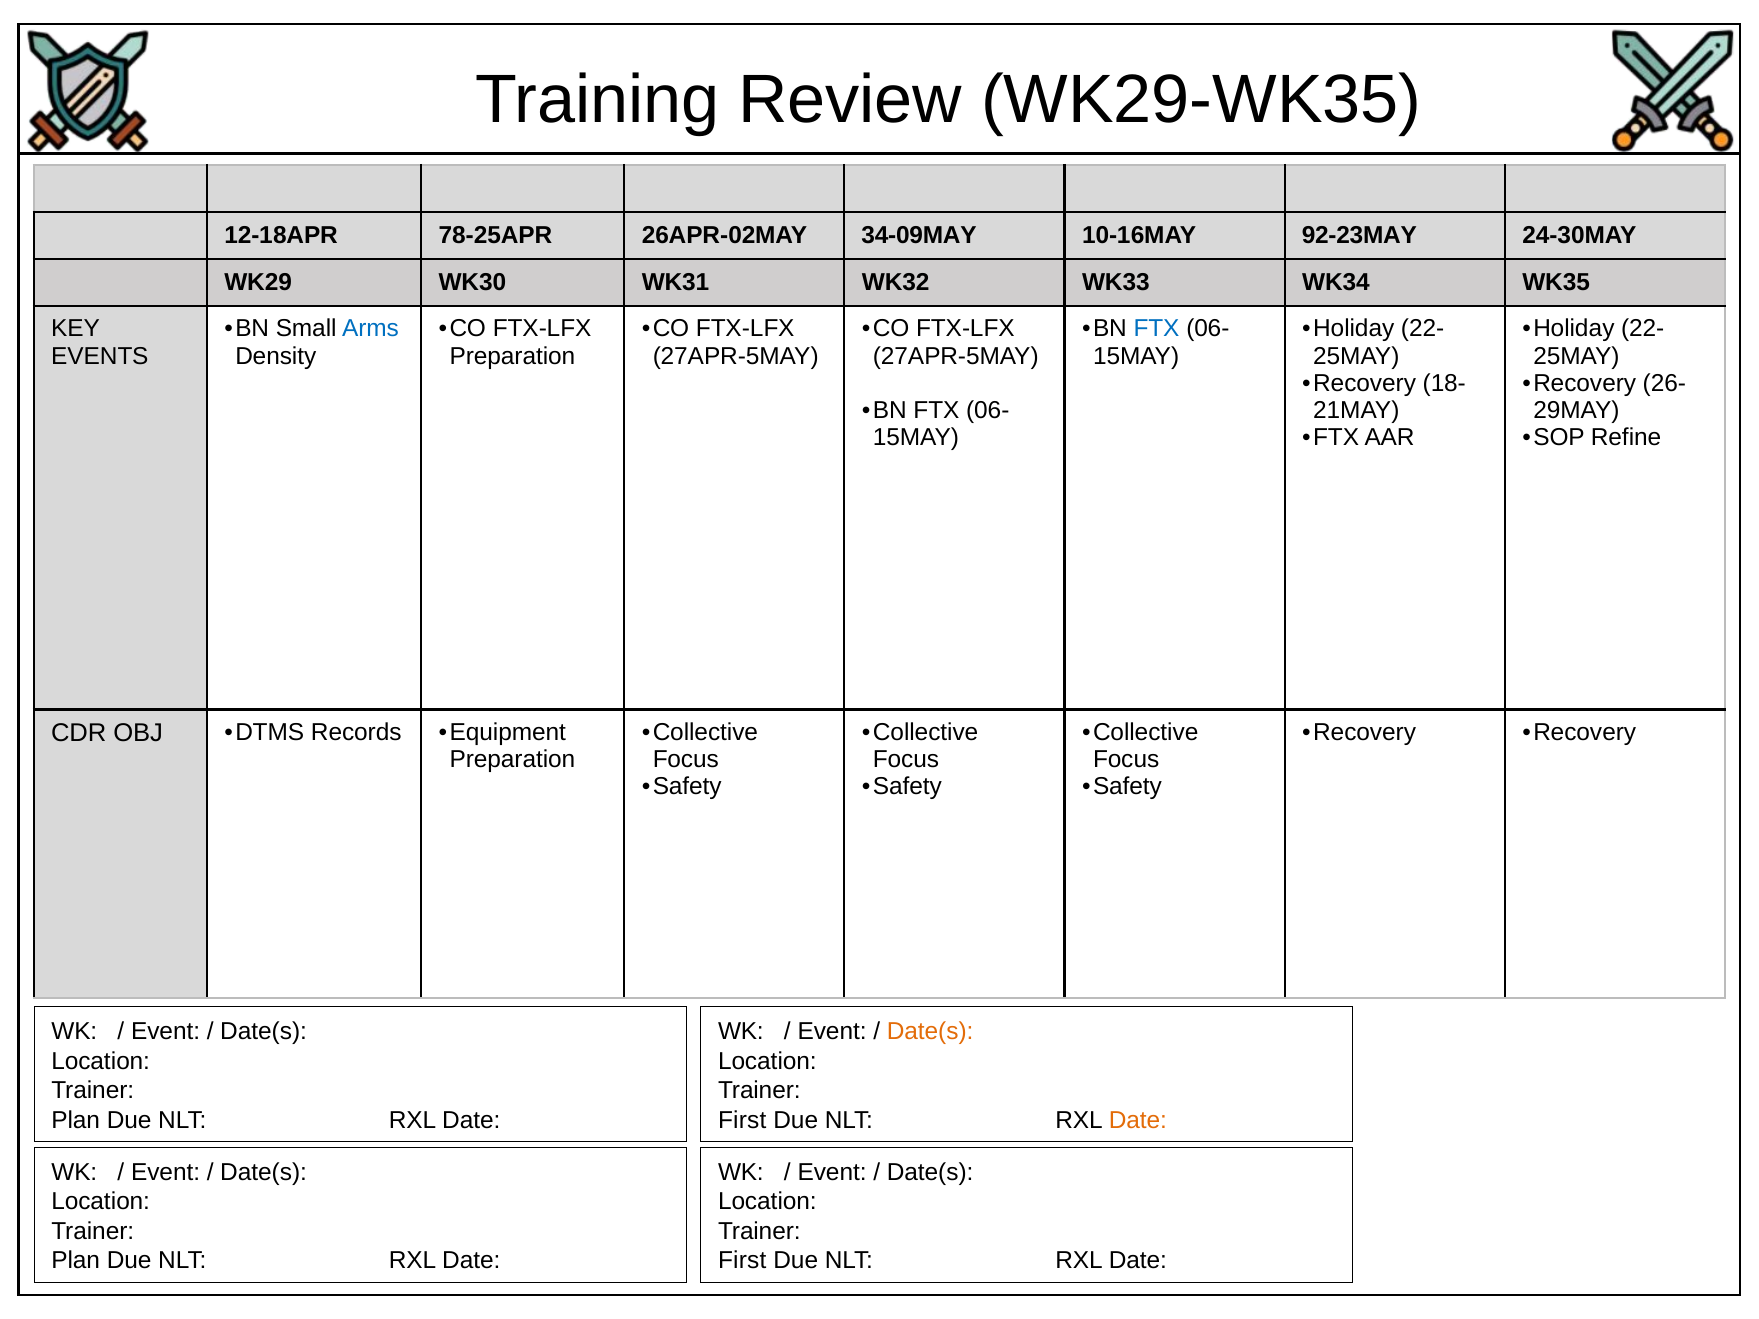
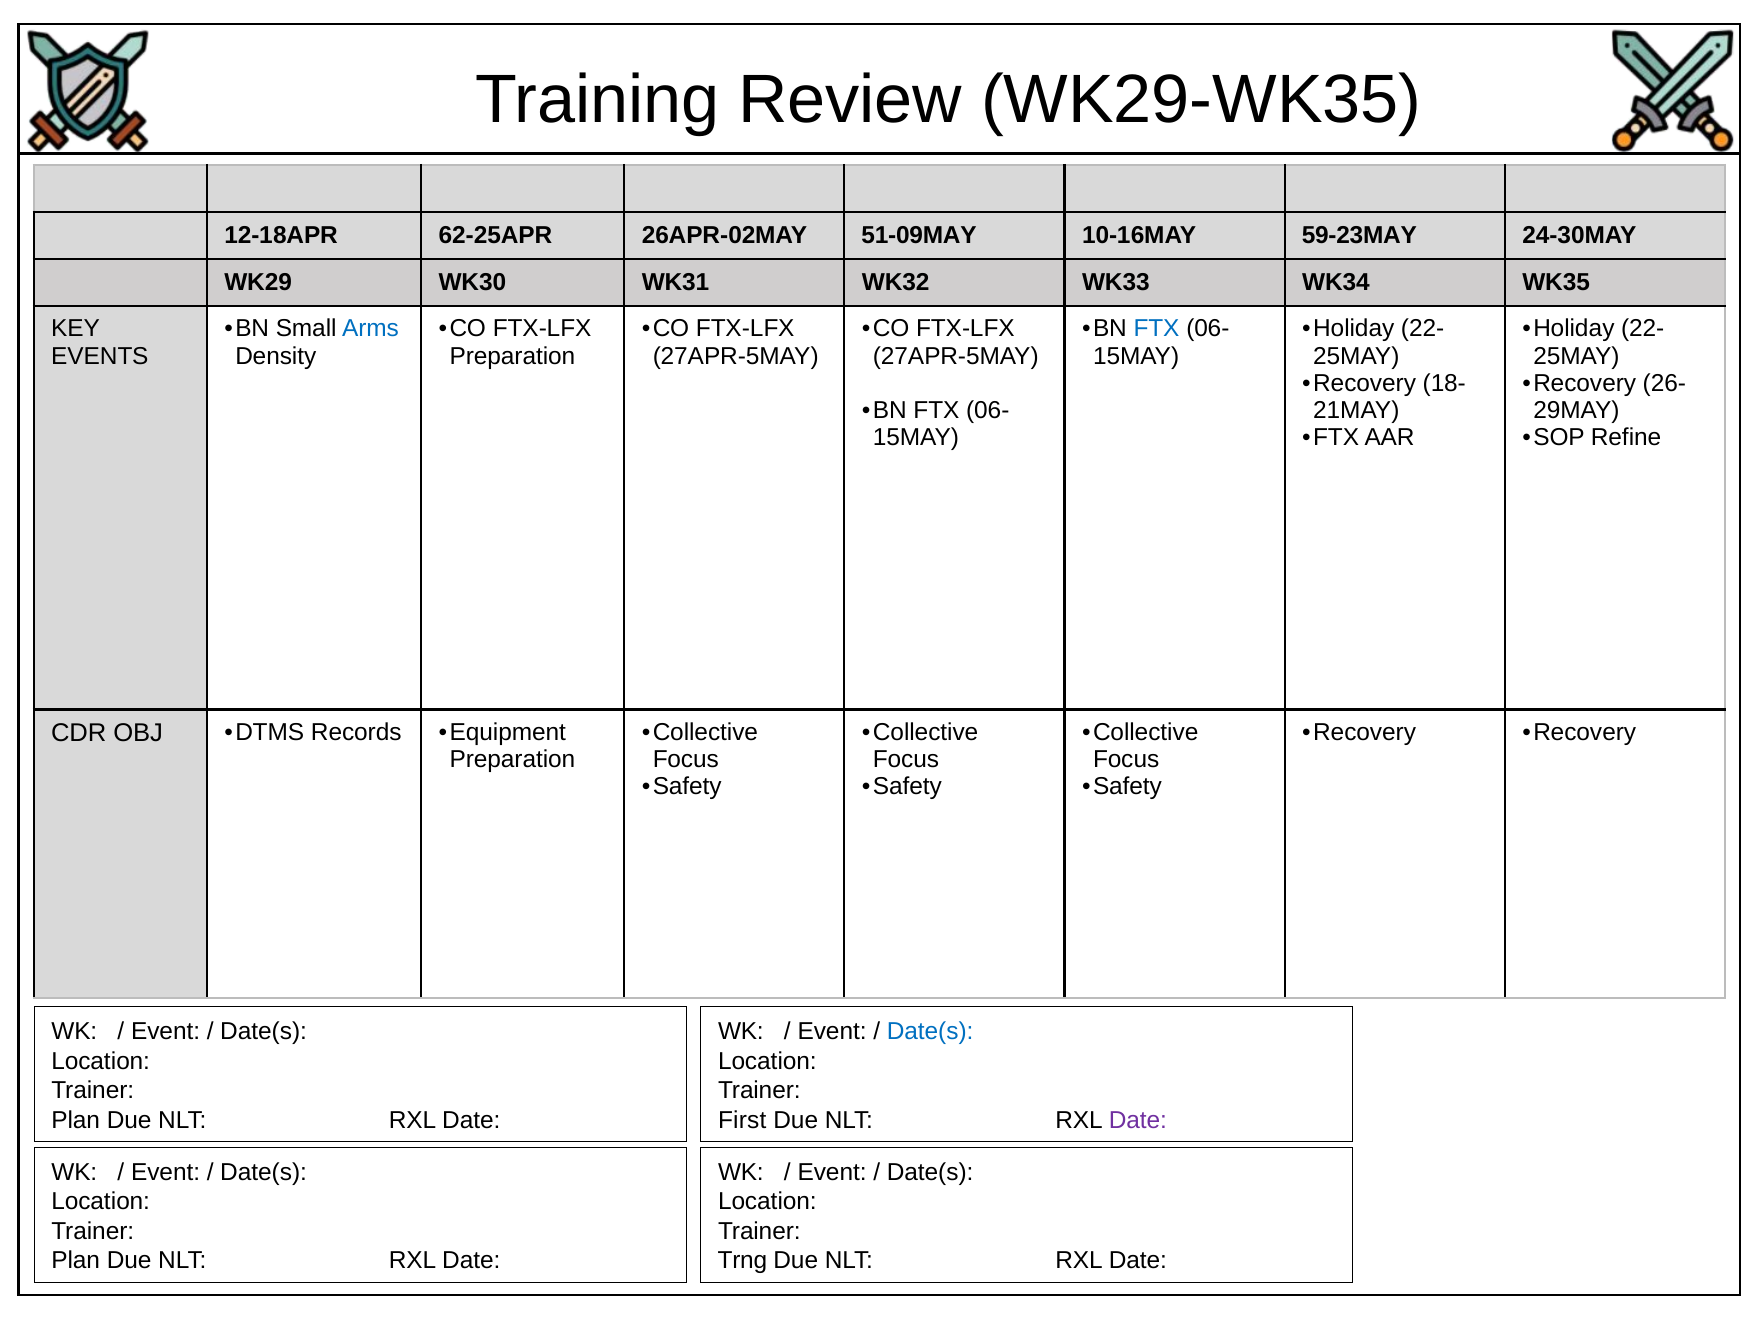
78-25APR: 78-25APR -> 62-25APR (495, 236)
34-09MAY: 34-09MAY -> 51-09MAY (919, 236)
92-23MAY: 92-23MAY -> 59-23MAY (1359, 236)
Date(s colour: orange -> blue (930, 1032)
Date colour: orange -> purple (1138, 1120)
First: First -> Trng (742, 1261)
